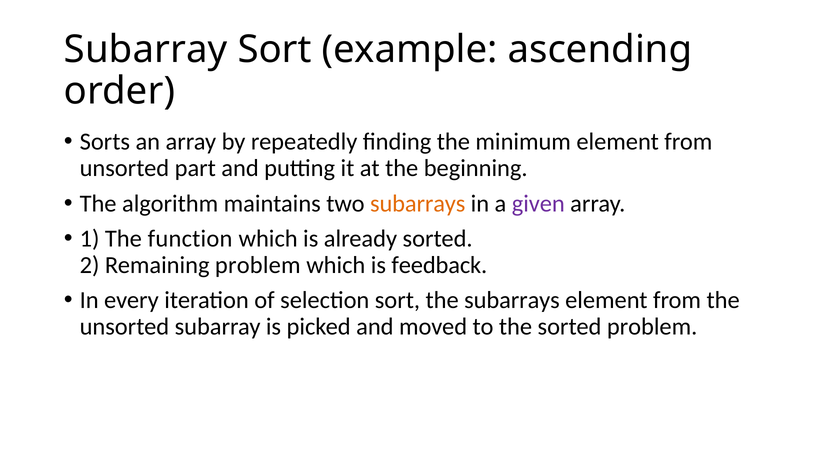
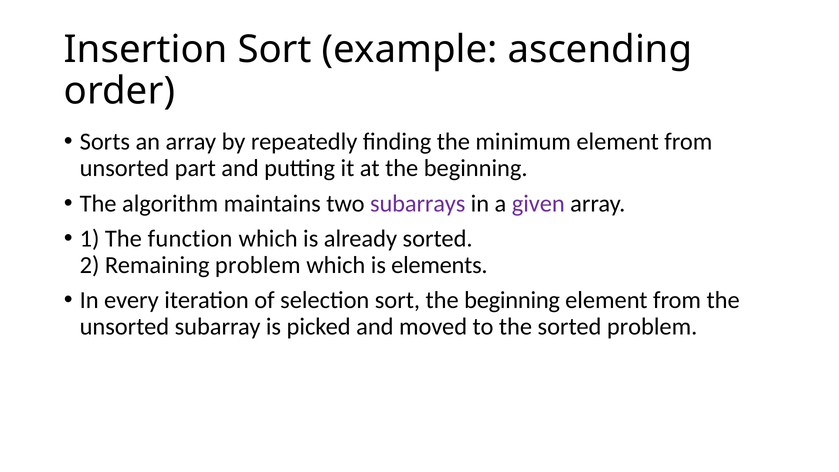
Subarray: Subarray -> Insertion (146, 50)
subarrays colour: orange -> purple (418, 203)
feedback: feedback -> elements (439, 265)
sort the subarrays: subarrays -> beginning (512, 300)
